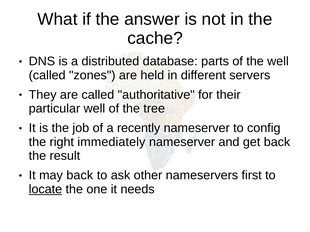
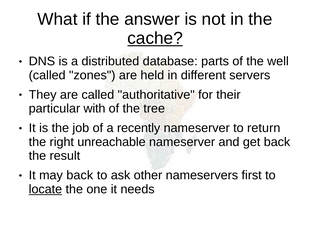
cache underline: none -> present (155, 38)
particular well: well -> with (94, 109)
config: config -> return (264, 128)
immediately: immediately -> unreachable (111, 142)
